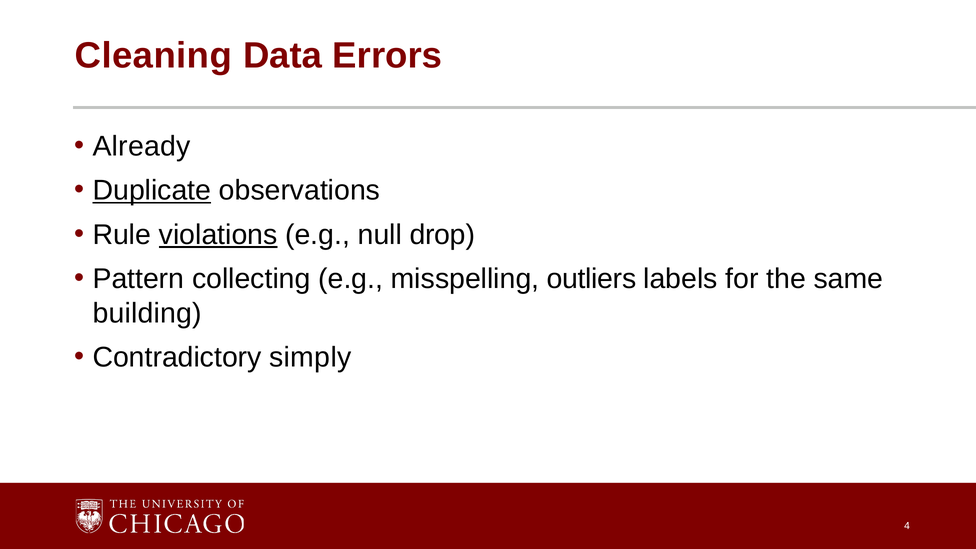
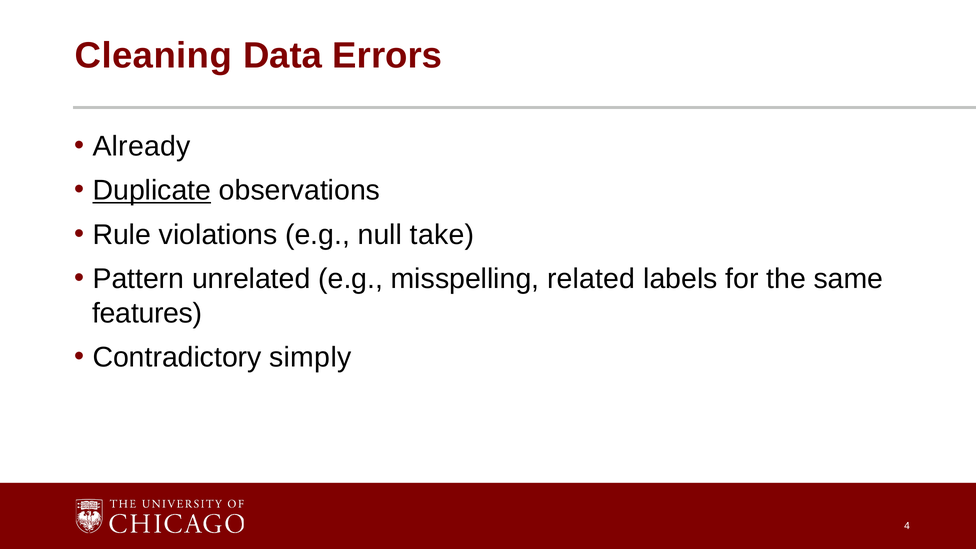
violations underline: present -> none (218, 235)
drop: drop -> take (442, 235)
collecting: collecting -> unrelated (251, 279)
outliers: outliers -> related (591, 279)
building: building -> features (147, 313)
